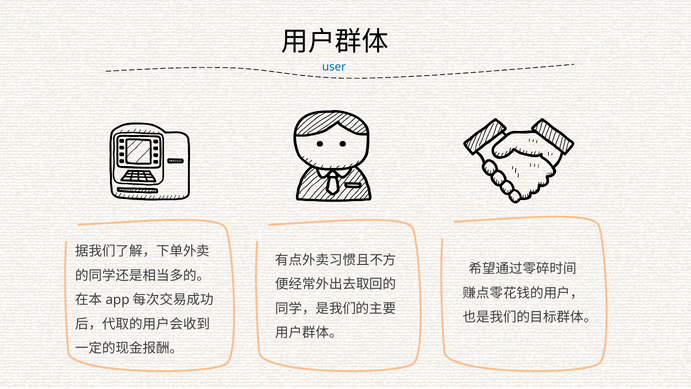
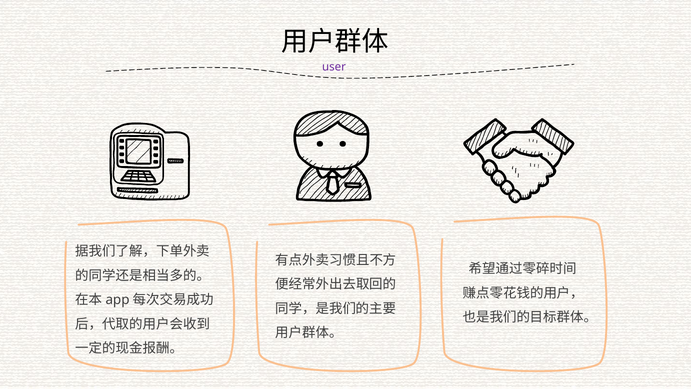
user colour: blue -> purple (334, 67)
